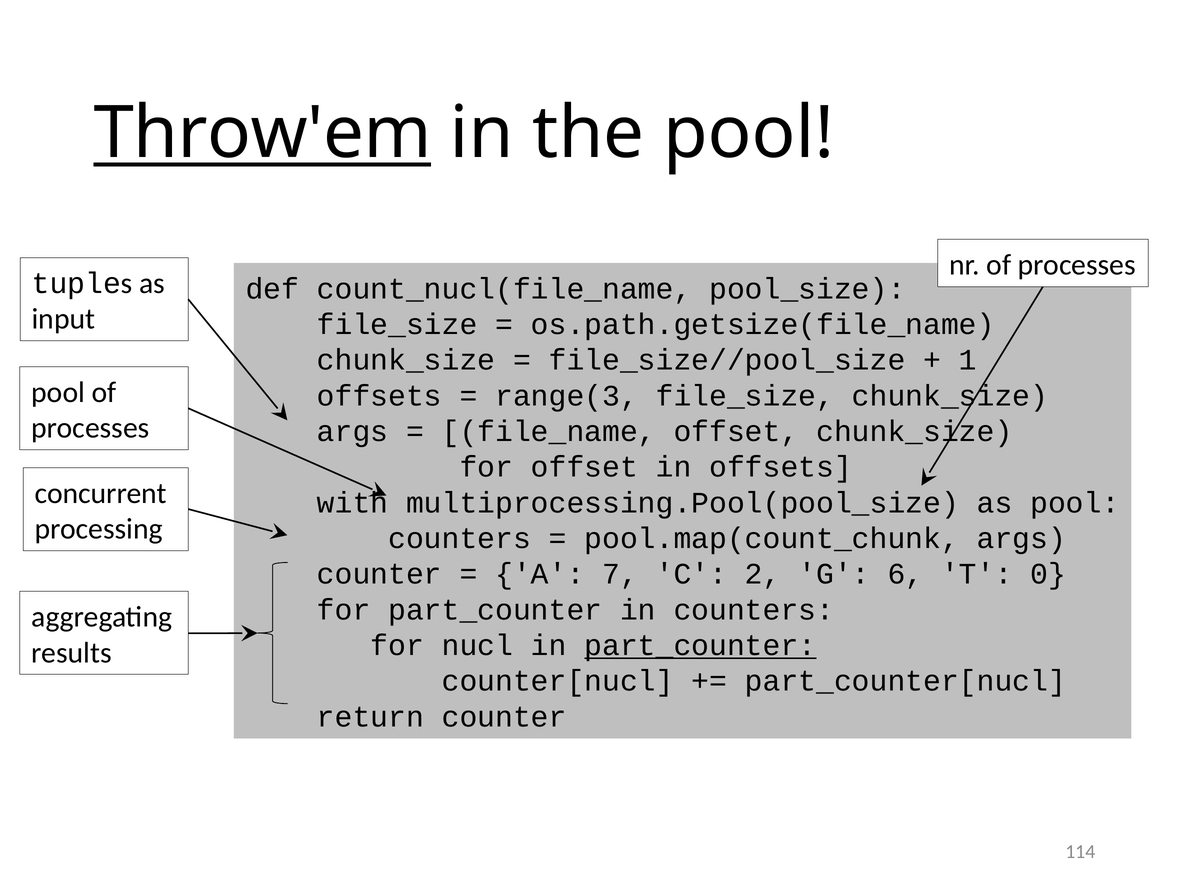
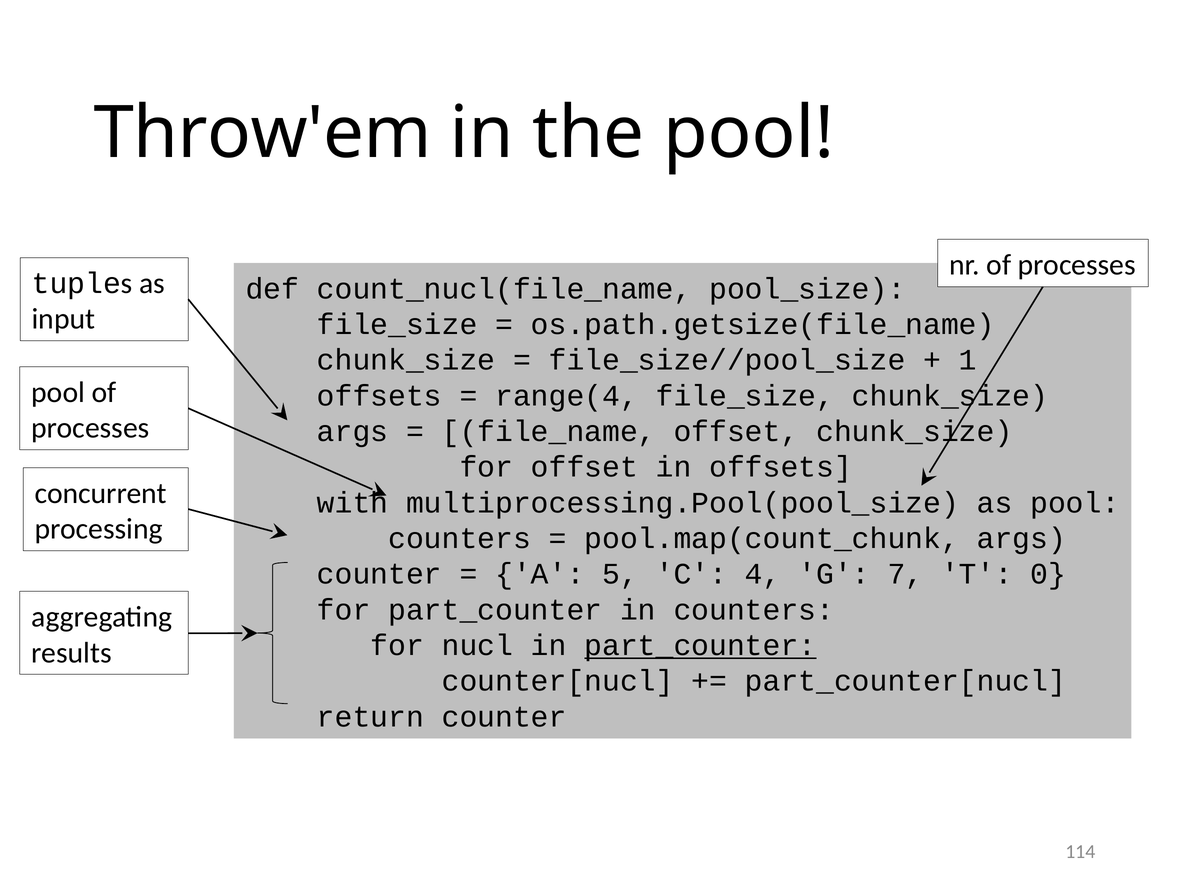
Throw'em underline: present -> none (263, 133)
range(3: range(3 -> range(4 (567, 396)
7: 7 -> 5 (620, 574)
2: 2 -> 4 (763, 574)
6: 6 -> 7 (905, 574)
